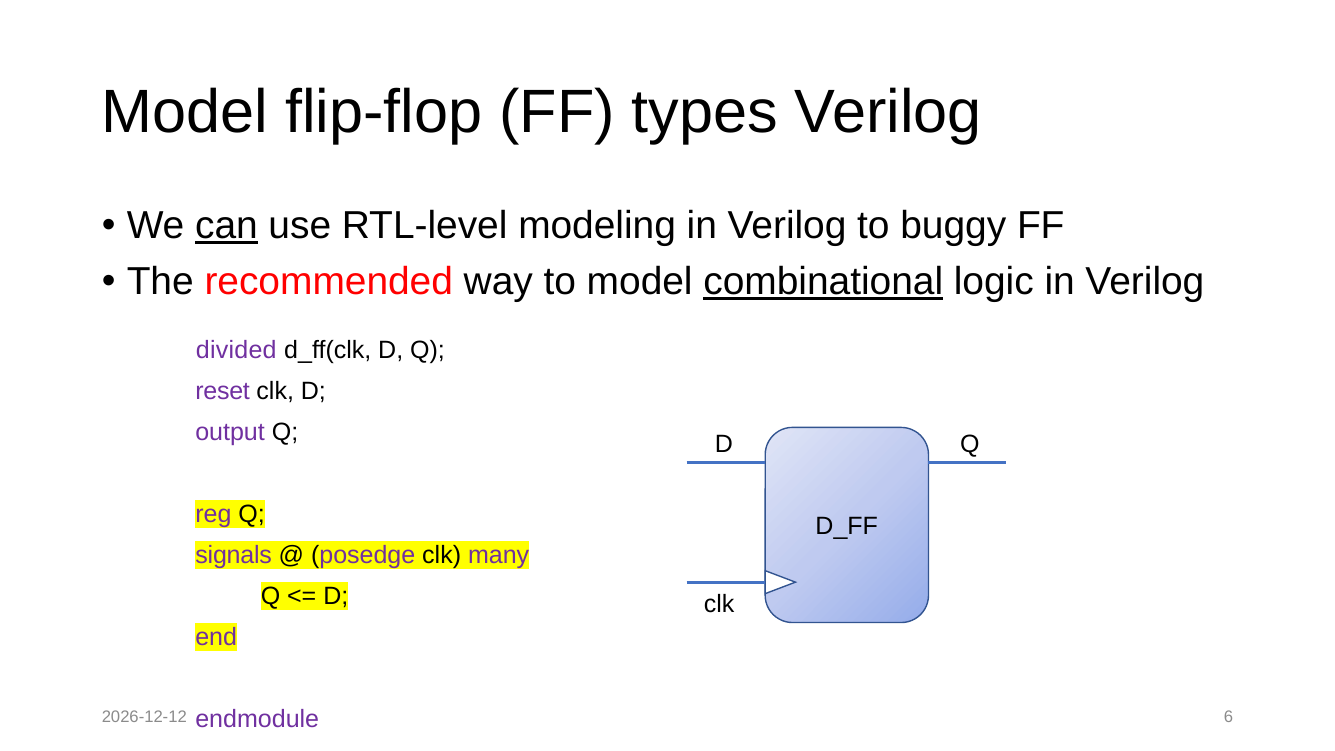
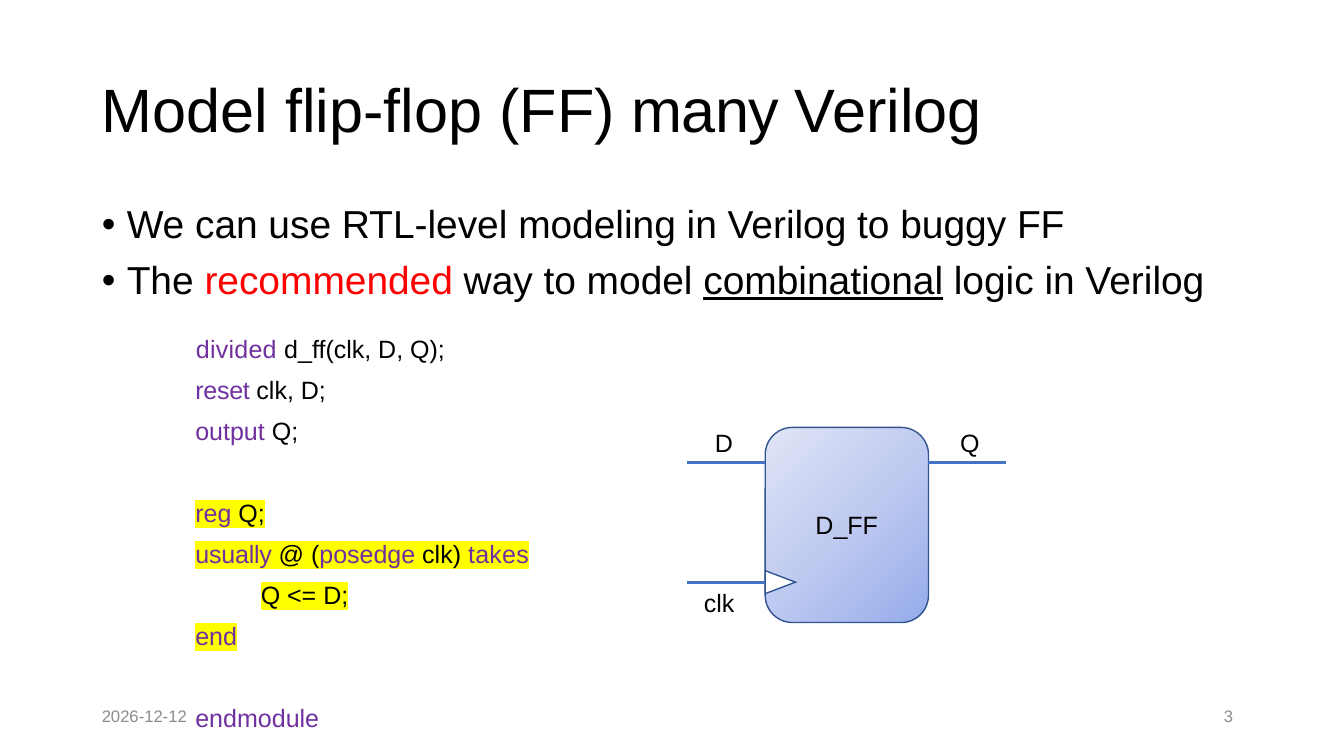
types: types -> many (705, 112)
can underline: present -> none (227, 226)
signals: signals -> usually (234, 555)
many: many -> takes (499, 555)
6: 6 -> 3 (1229, 717)
